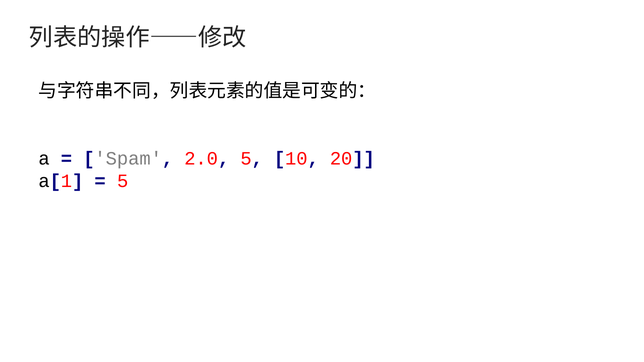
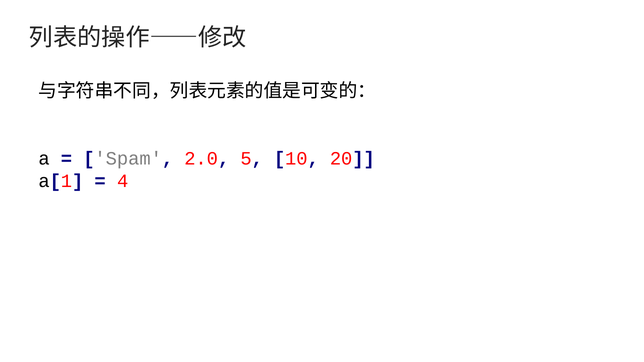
5: 5 -> 4 (123, 181)
